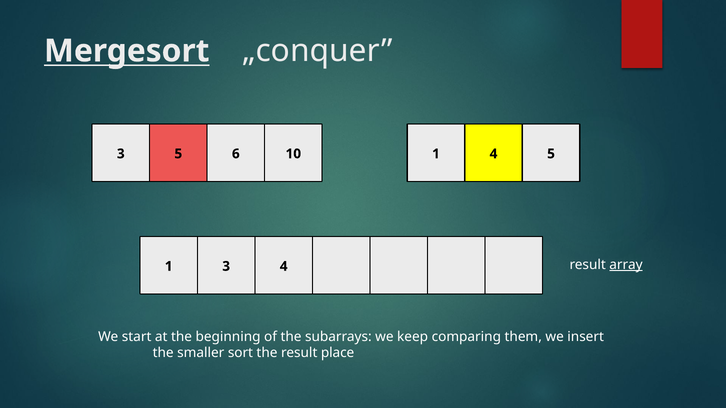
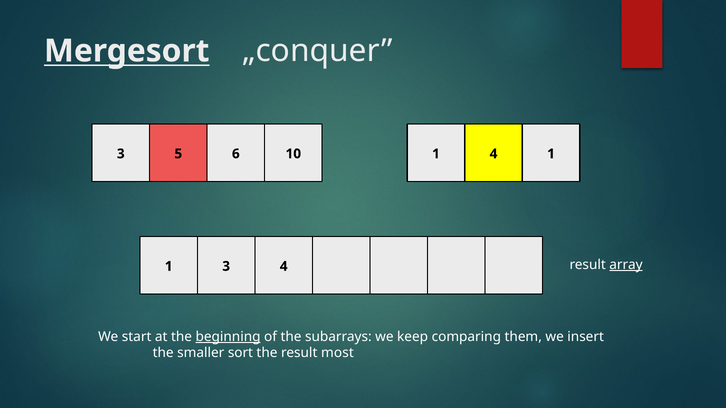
4 5: 5 -> 1 (551, 154)
beginning underline: none -> present (228, 337)
place: place -> most (337, 353)
